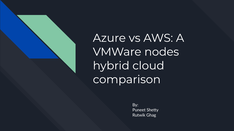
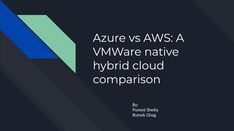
nodes: nodes -> native (162, 52)
